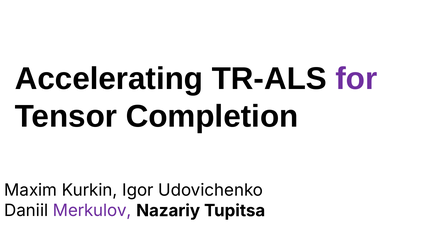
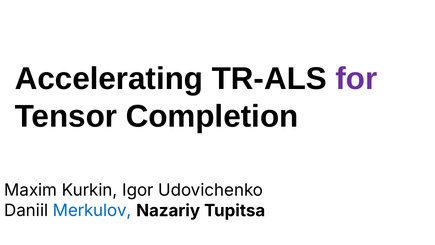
Merkulov colour: purple -> blue (92, 210)
